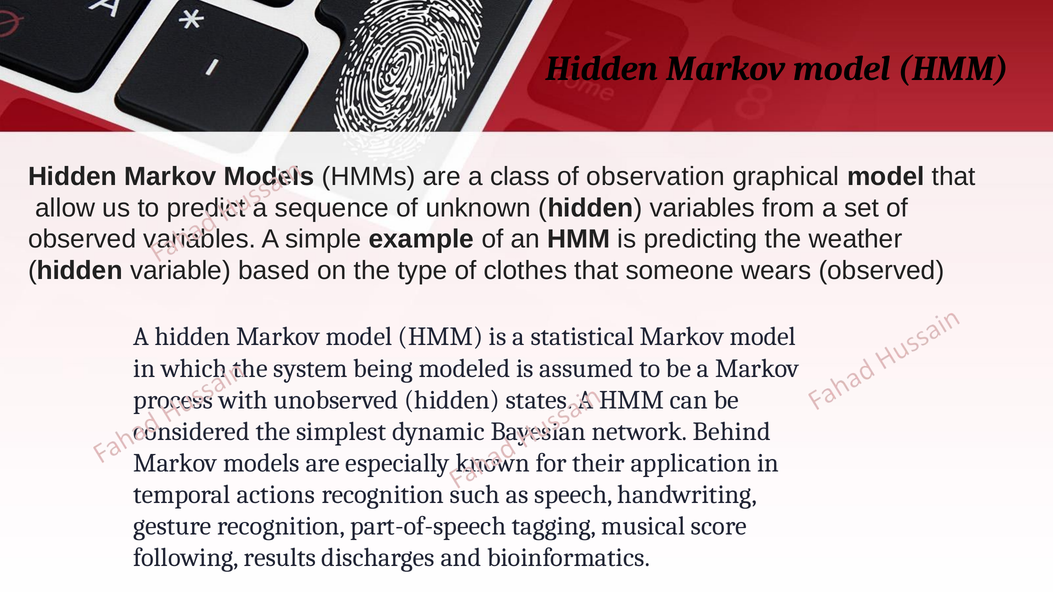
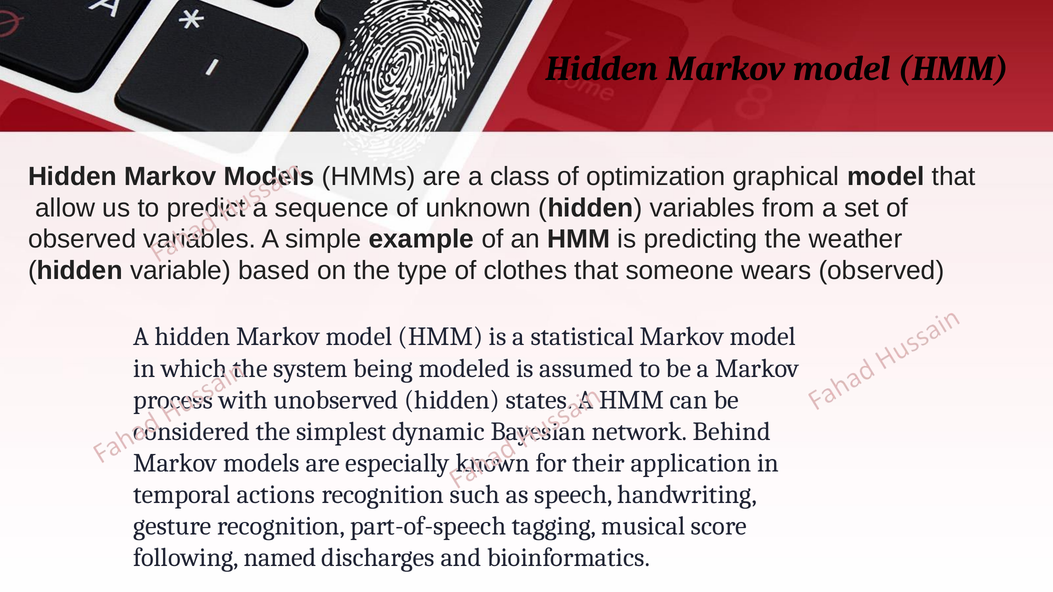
observation: observation -> optimization (656, 177)
results: results -> named (280, 558)
